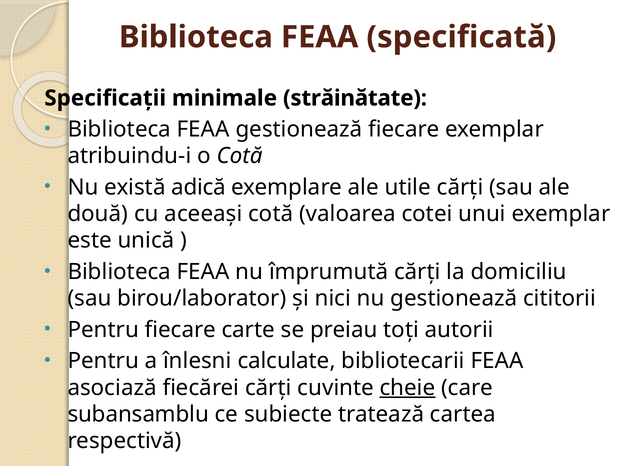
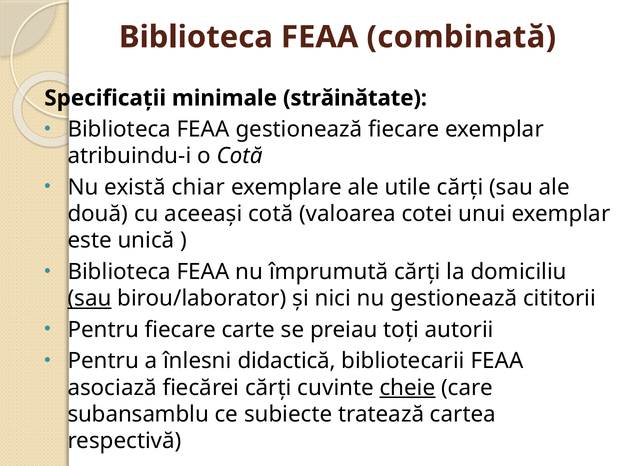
specificată: specificată -> combinată (461, 37)
adică: adică -> chiar (198, 187)
sau underline: none -> present (90, 298)
calculate: calculate -> didactică (287, 361)
